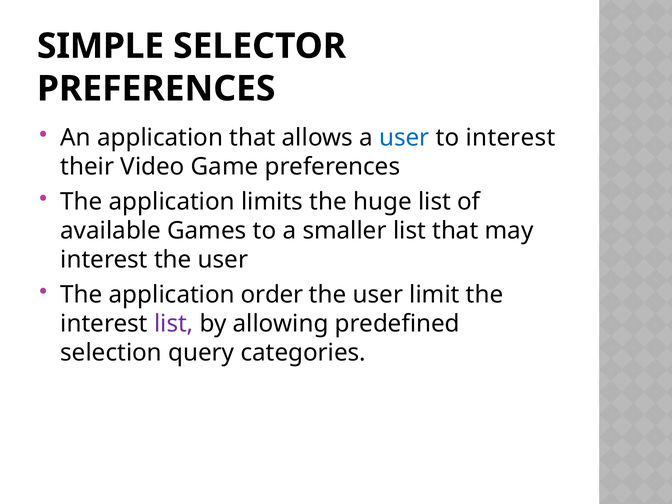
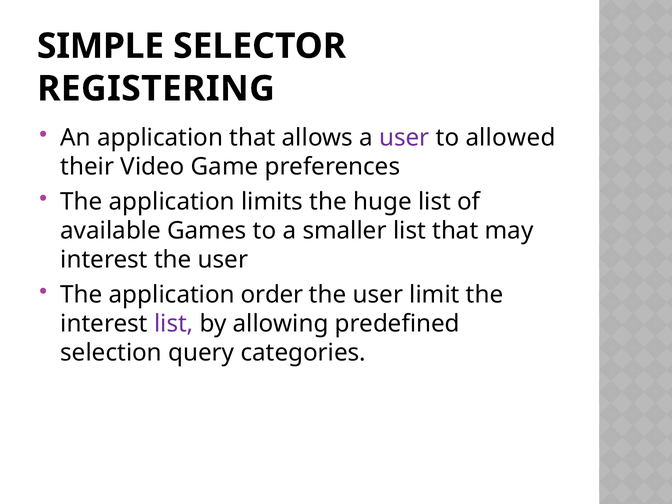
PREFERENCES: PREFERENCES -> REGISTERING (156, 89)
user colour: blue -> purple (404, 138)
to interest: interest -> allowed (511, 138)
